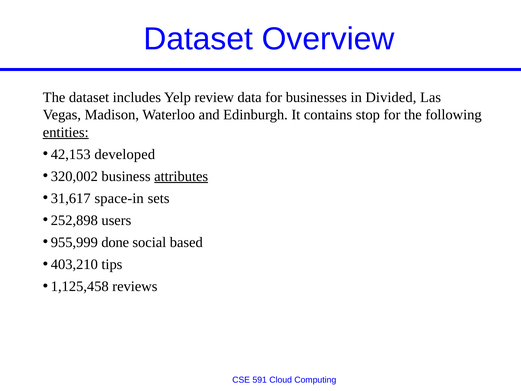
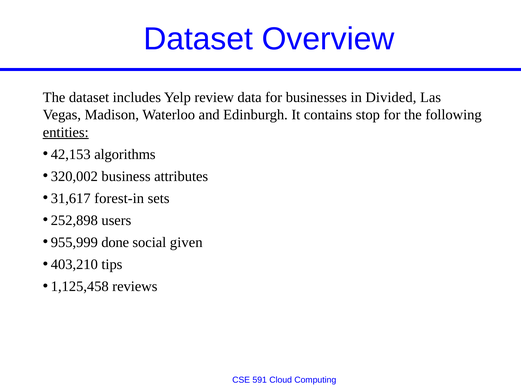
developed: developed -> algorithms (125, 154)
attributes underline: present -> none (181, 176)
space-in: space-in -> forest-in (119, 198)
based: based -> given (186, 242)
